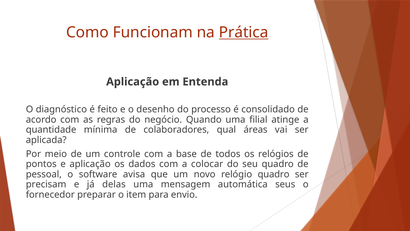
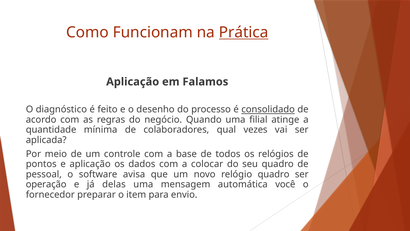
Entenda: Entenda -> Falamos (205, 82)
consolidado underline: none -> present (268, 109)
áreas: áreas -> vezes (256, 130)
precisam: precisam -> operação (46, 184)
seus: seus -> você (285, 184)
